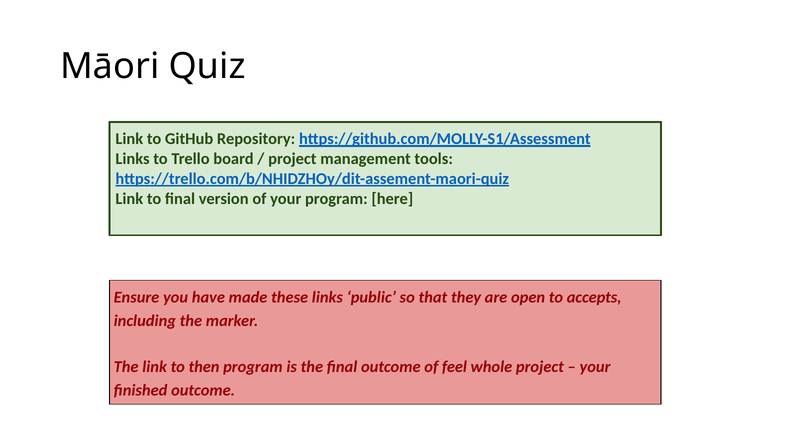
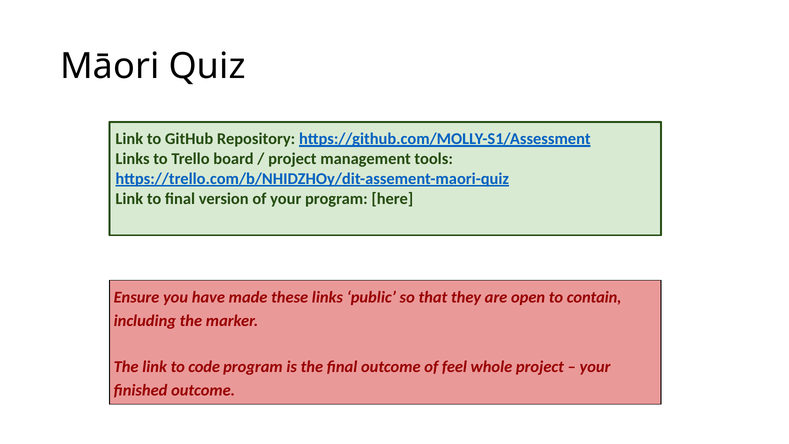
accepts: accepts -> contain (594, 297)
then: then -> code (204, 367)
